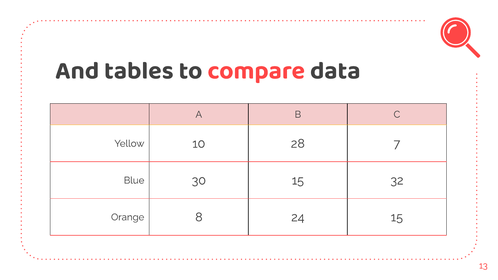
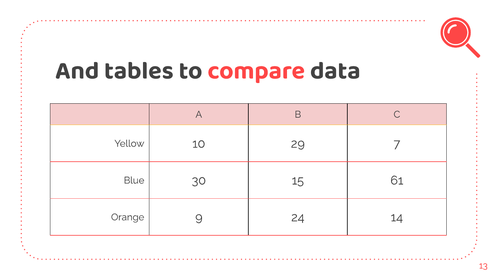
28: 28 -> 29 (298, 144)
32: 32 -> 61 (397, 180)
8: 8 -> 9 (199, 217)
24 15: 15 -> 14 (397, 217)
